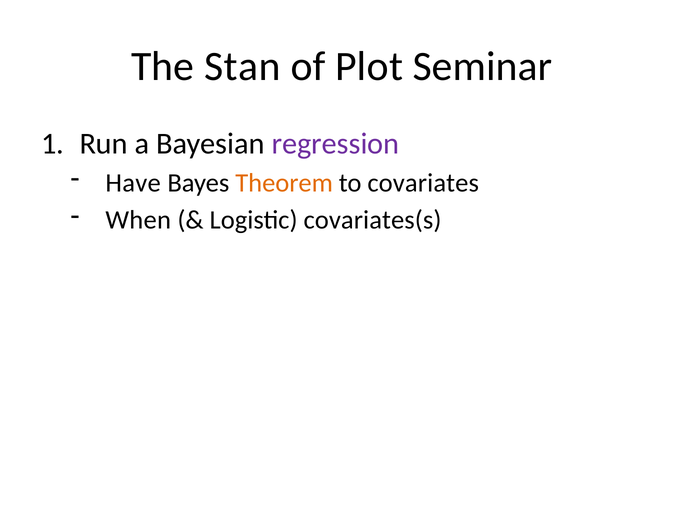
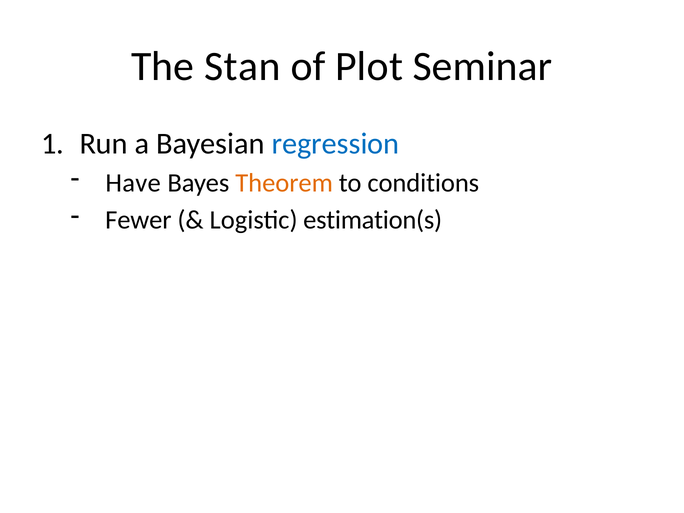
regression colour: purple -> blue (335, 143)
covariates: covariates -> conditions (423, 183)
When: When -> Fewer (138, 220)
covariates(s: covariates(s -> estimation(s (373, 220)
